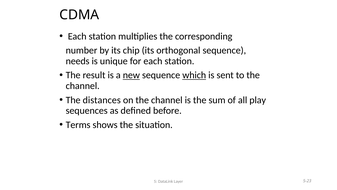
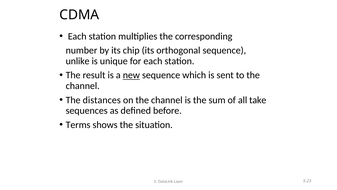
needs: needs -> unlike (78, 61)
which underline: present -> none (194, 75)
play: play -> take (258, 100)
